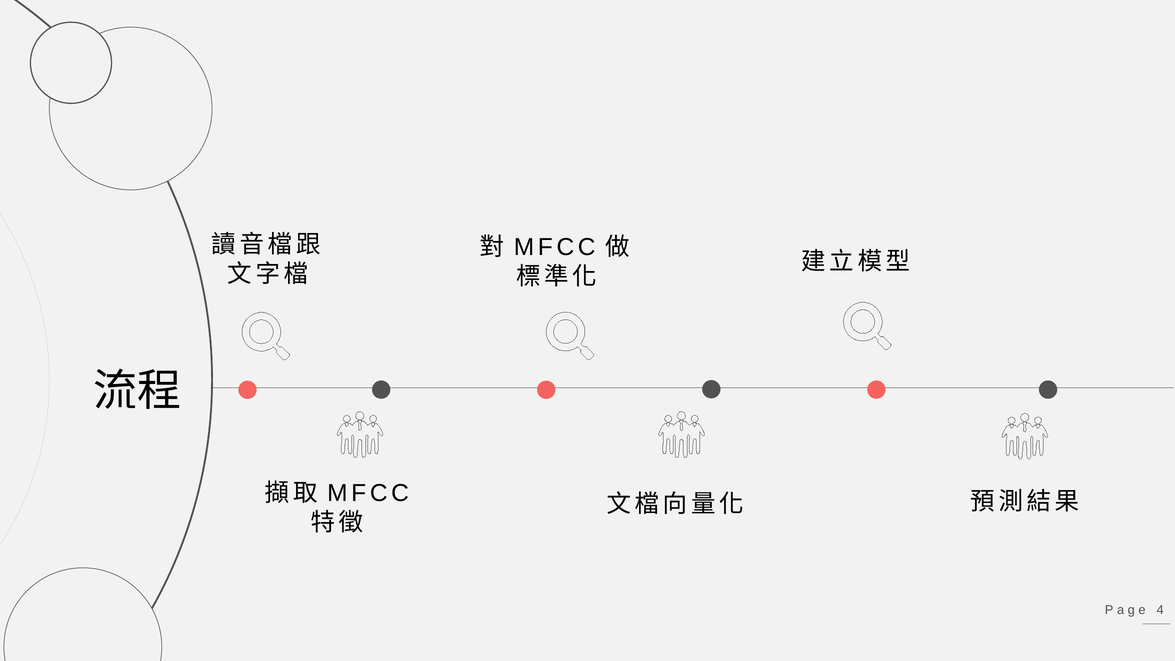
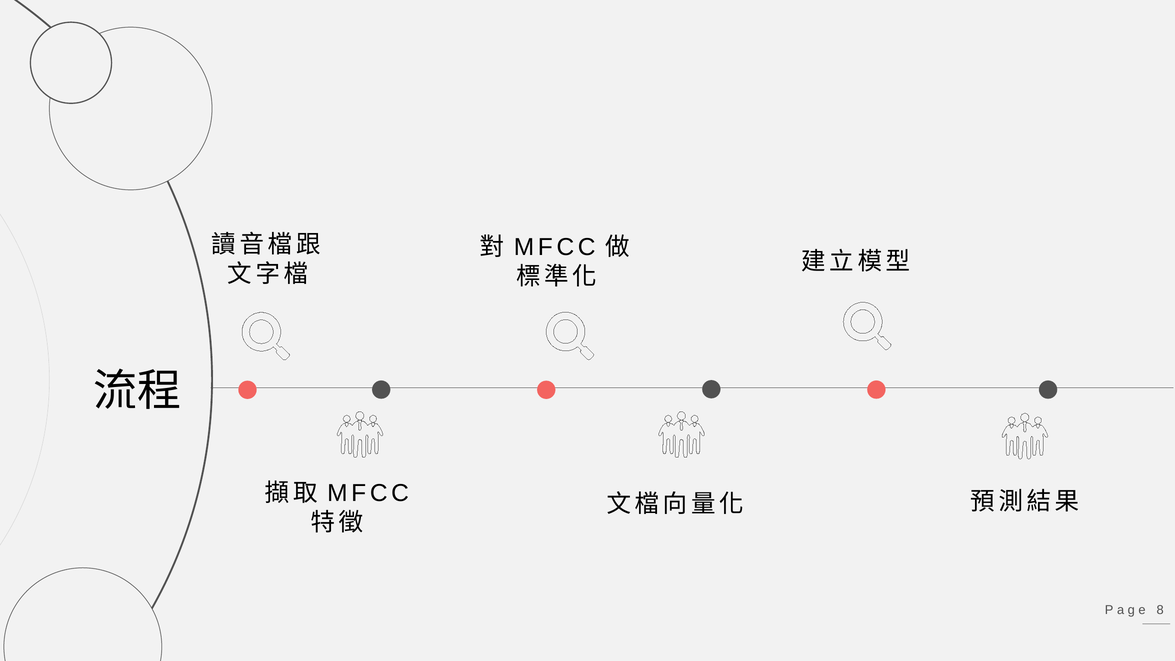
4: 4 -> 8 (1160, 610)
